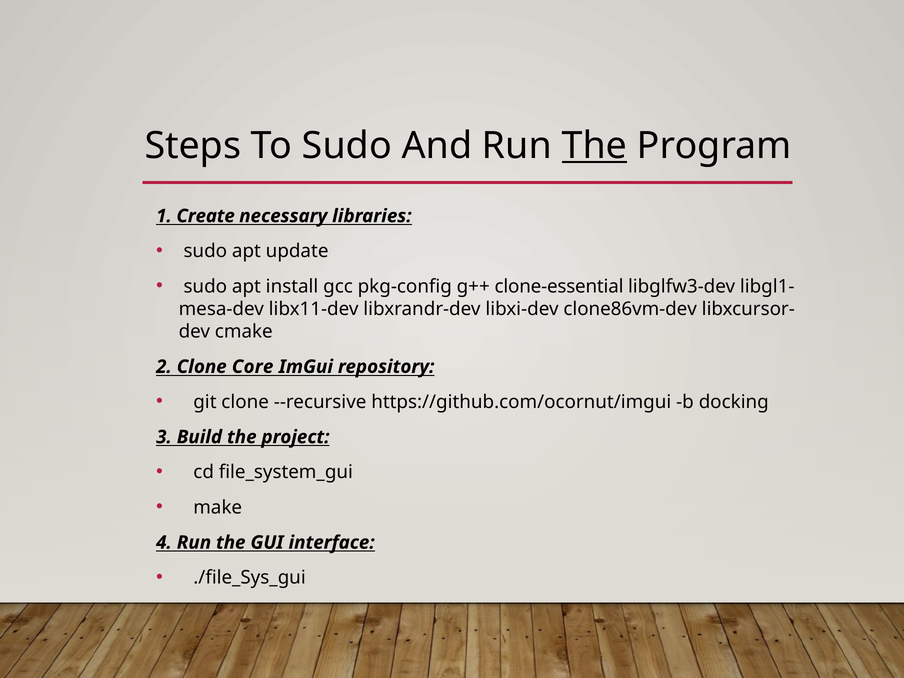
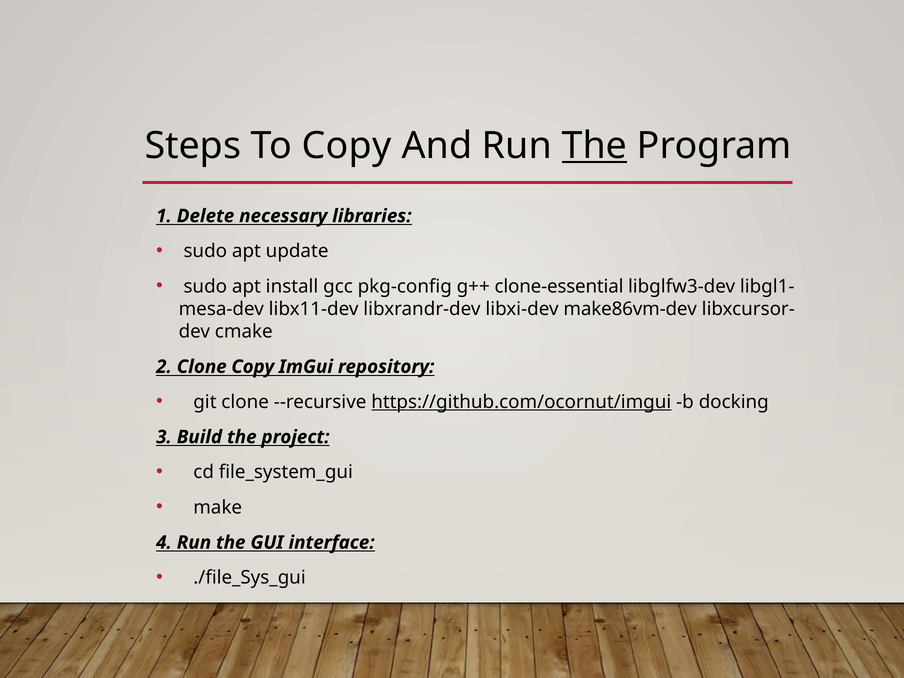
To Sudo: Sudo -> Copy (347, 146)
Create: Create -> Delete (206, 216)
clone86vm-dev: clone86vm-dev -> make86vm-dev (630, 309)
Clone Core: Core -> Copy (253, 367)
https://github.com/ocornut/imgui underline: none -> present (521, 402)
